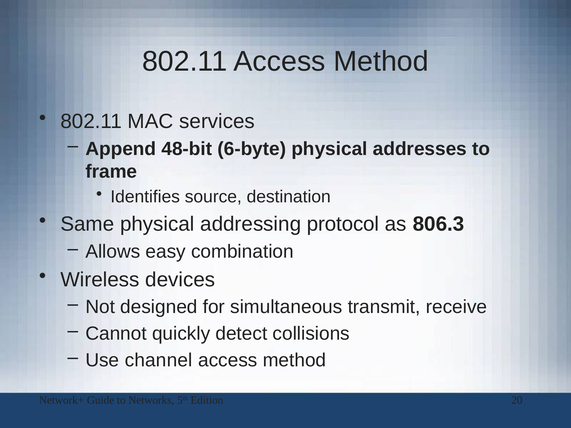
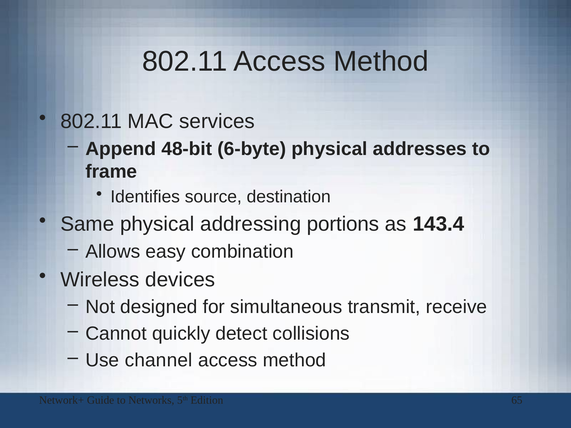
protocol: protocol -> portions (343, 224)
806.3: 806.3 -> 143.4 (439, 224)
20: 20 -> 65 (517, 400)
